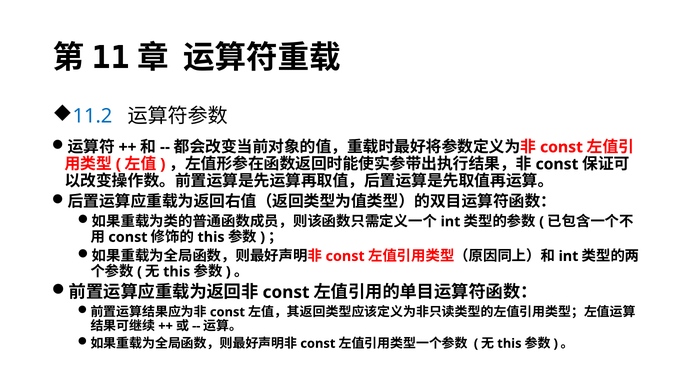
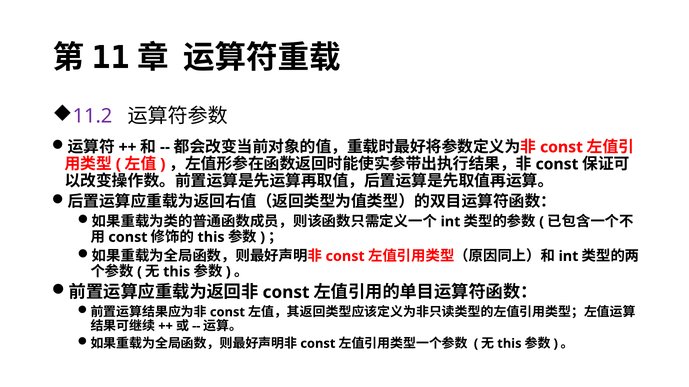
11.2 colour: blue -> purple (92, 116)
